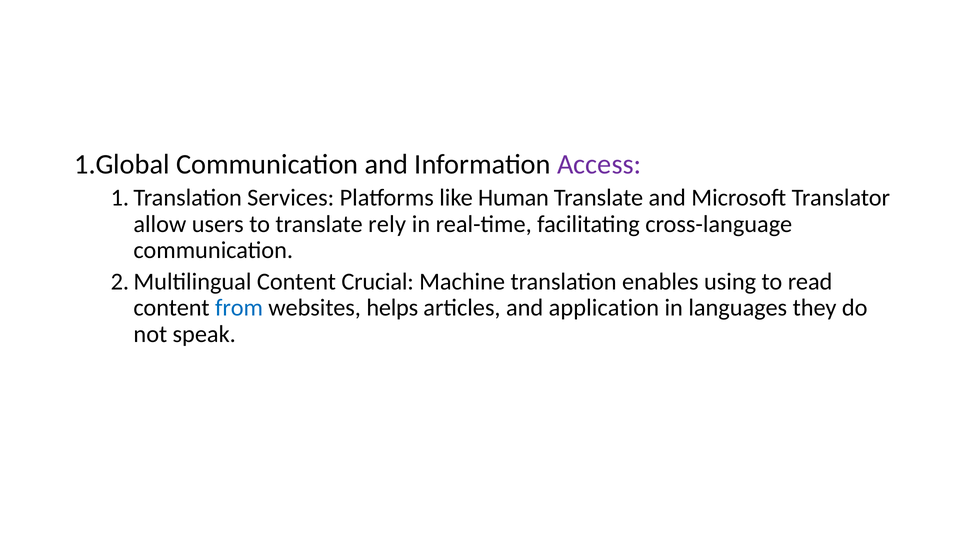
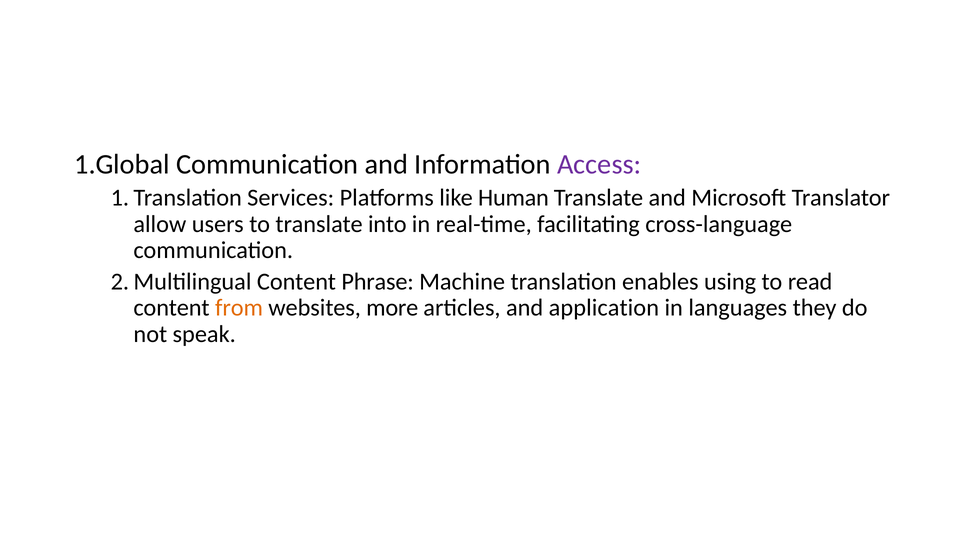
rely: rely -> into (387, 224)
Crucial: Crucial -> Phrase (378, 282)
from colour: blue -> orange (239, 308)
helps: helps -> more (392, 308)
